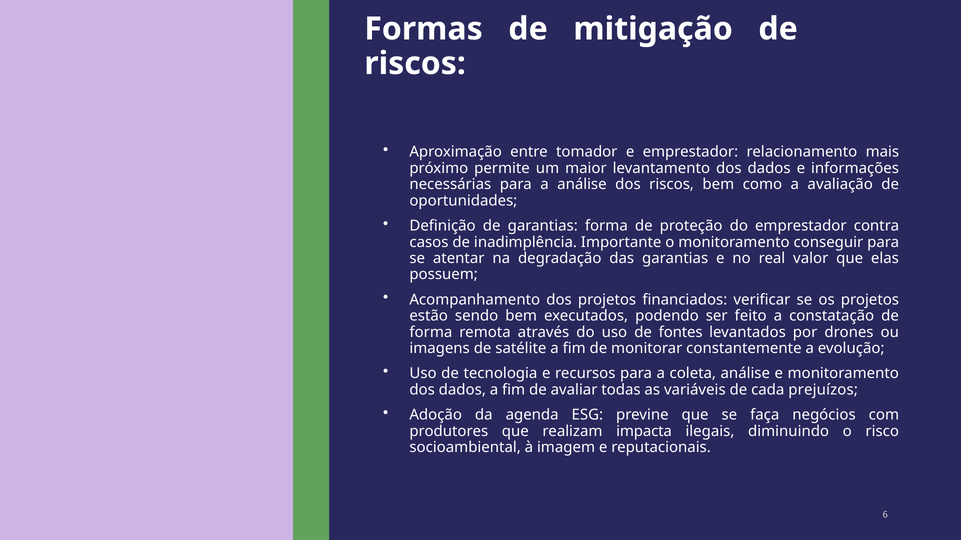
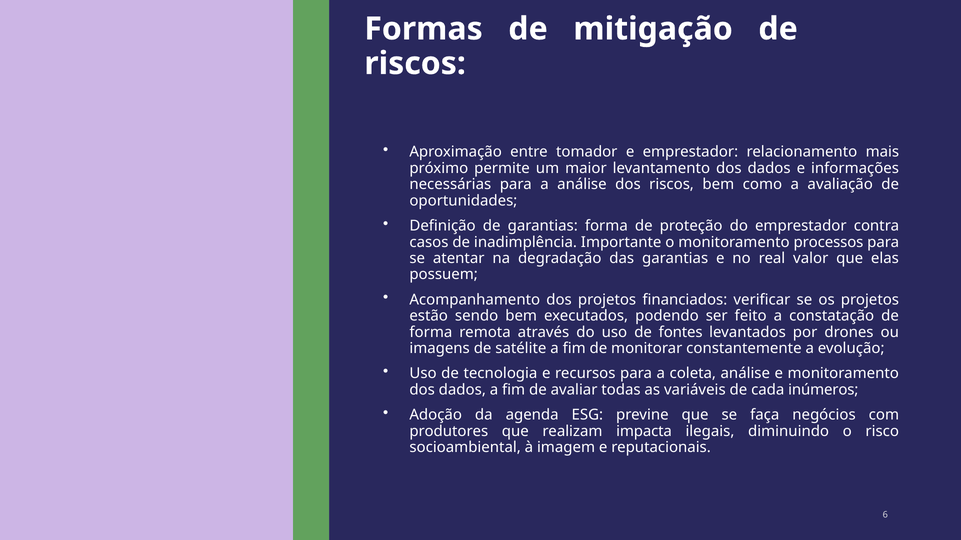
conseguir: conseguir -> processos (828, 242)
prejuízos: prejuízos -> inúmeros (823, 390)
